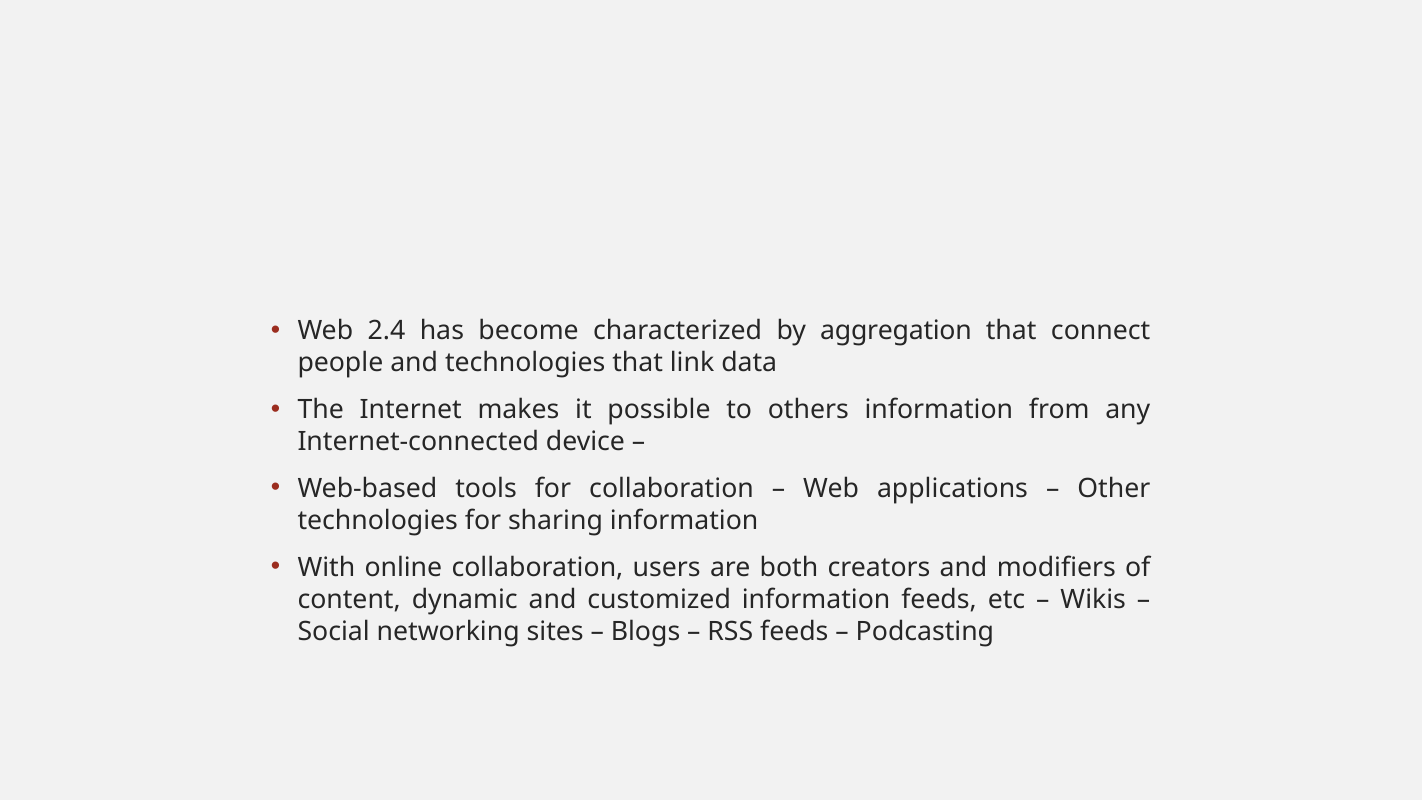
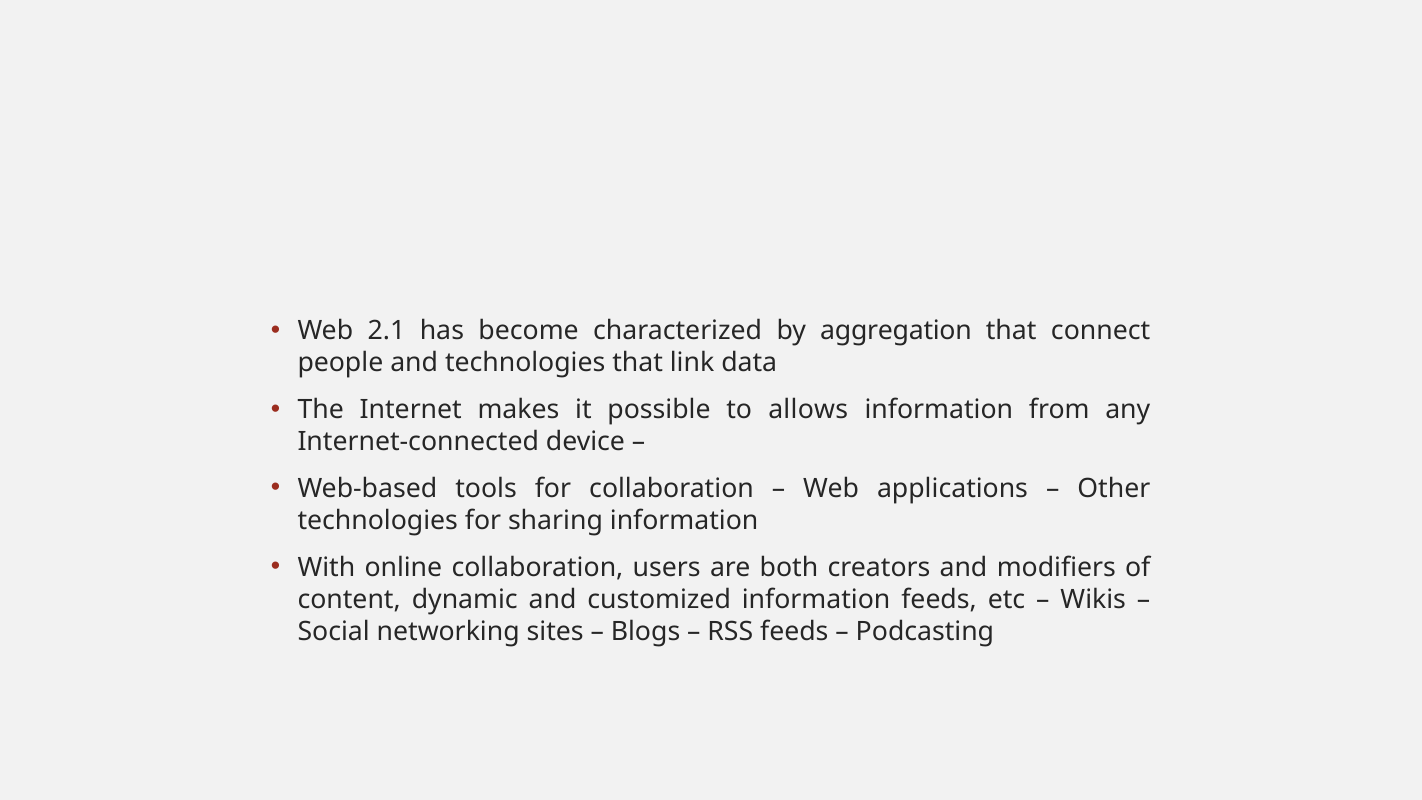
2.4: 2.4 -> 2.1 (387, 331)
others: others -> allows (808, 410)
